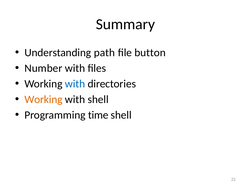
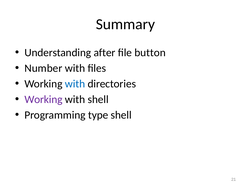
path: path -> after (105, 53)
Working colour: orange -> purple (44, 100)
time: time -> type (98, 115)
